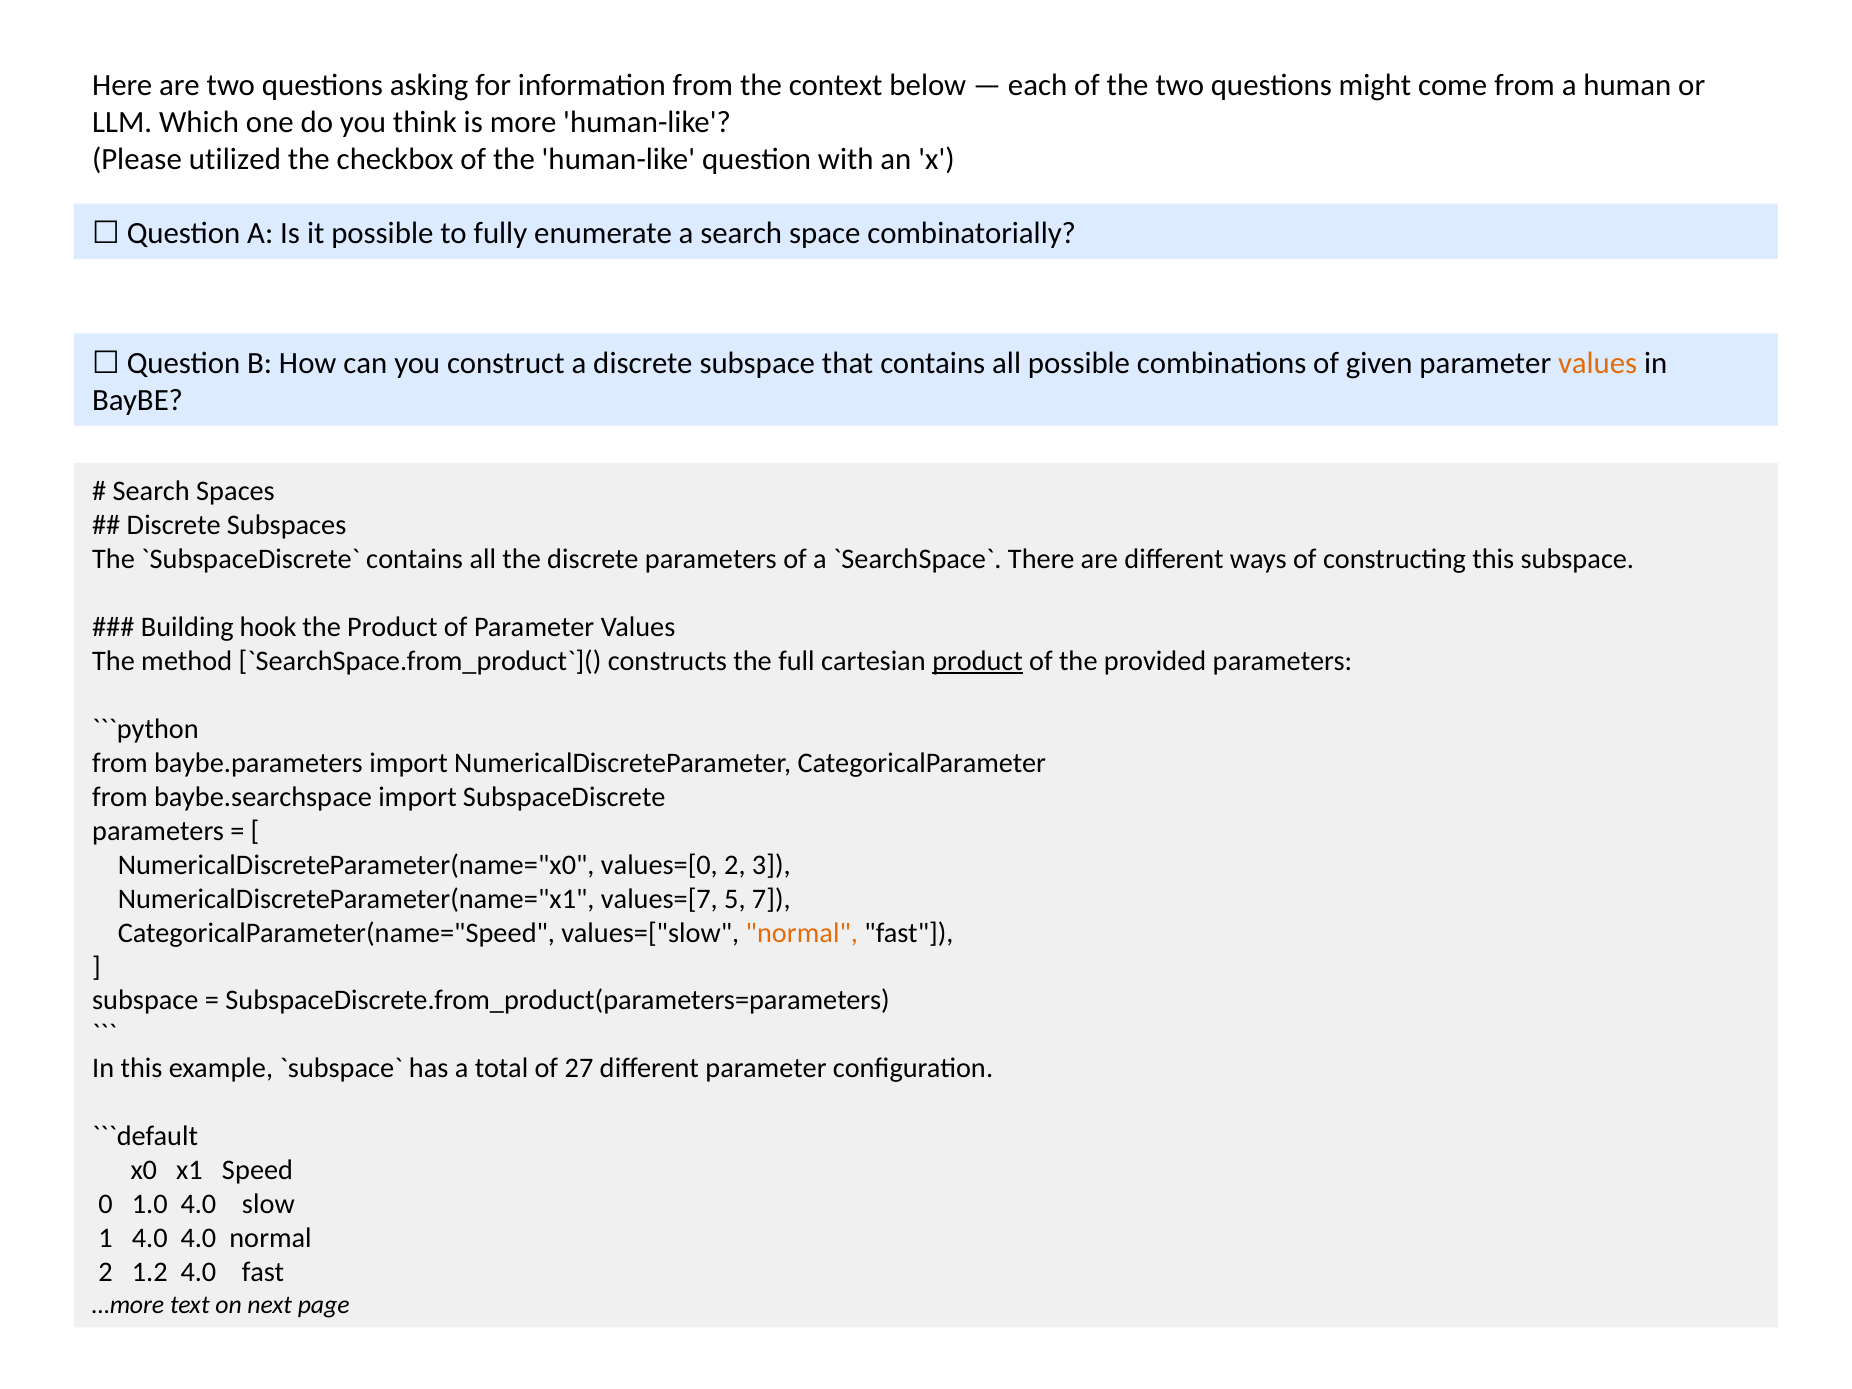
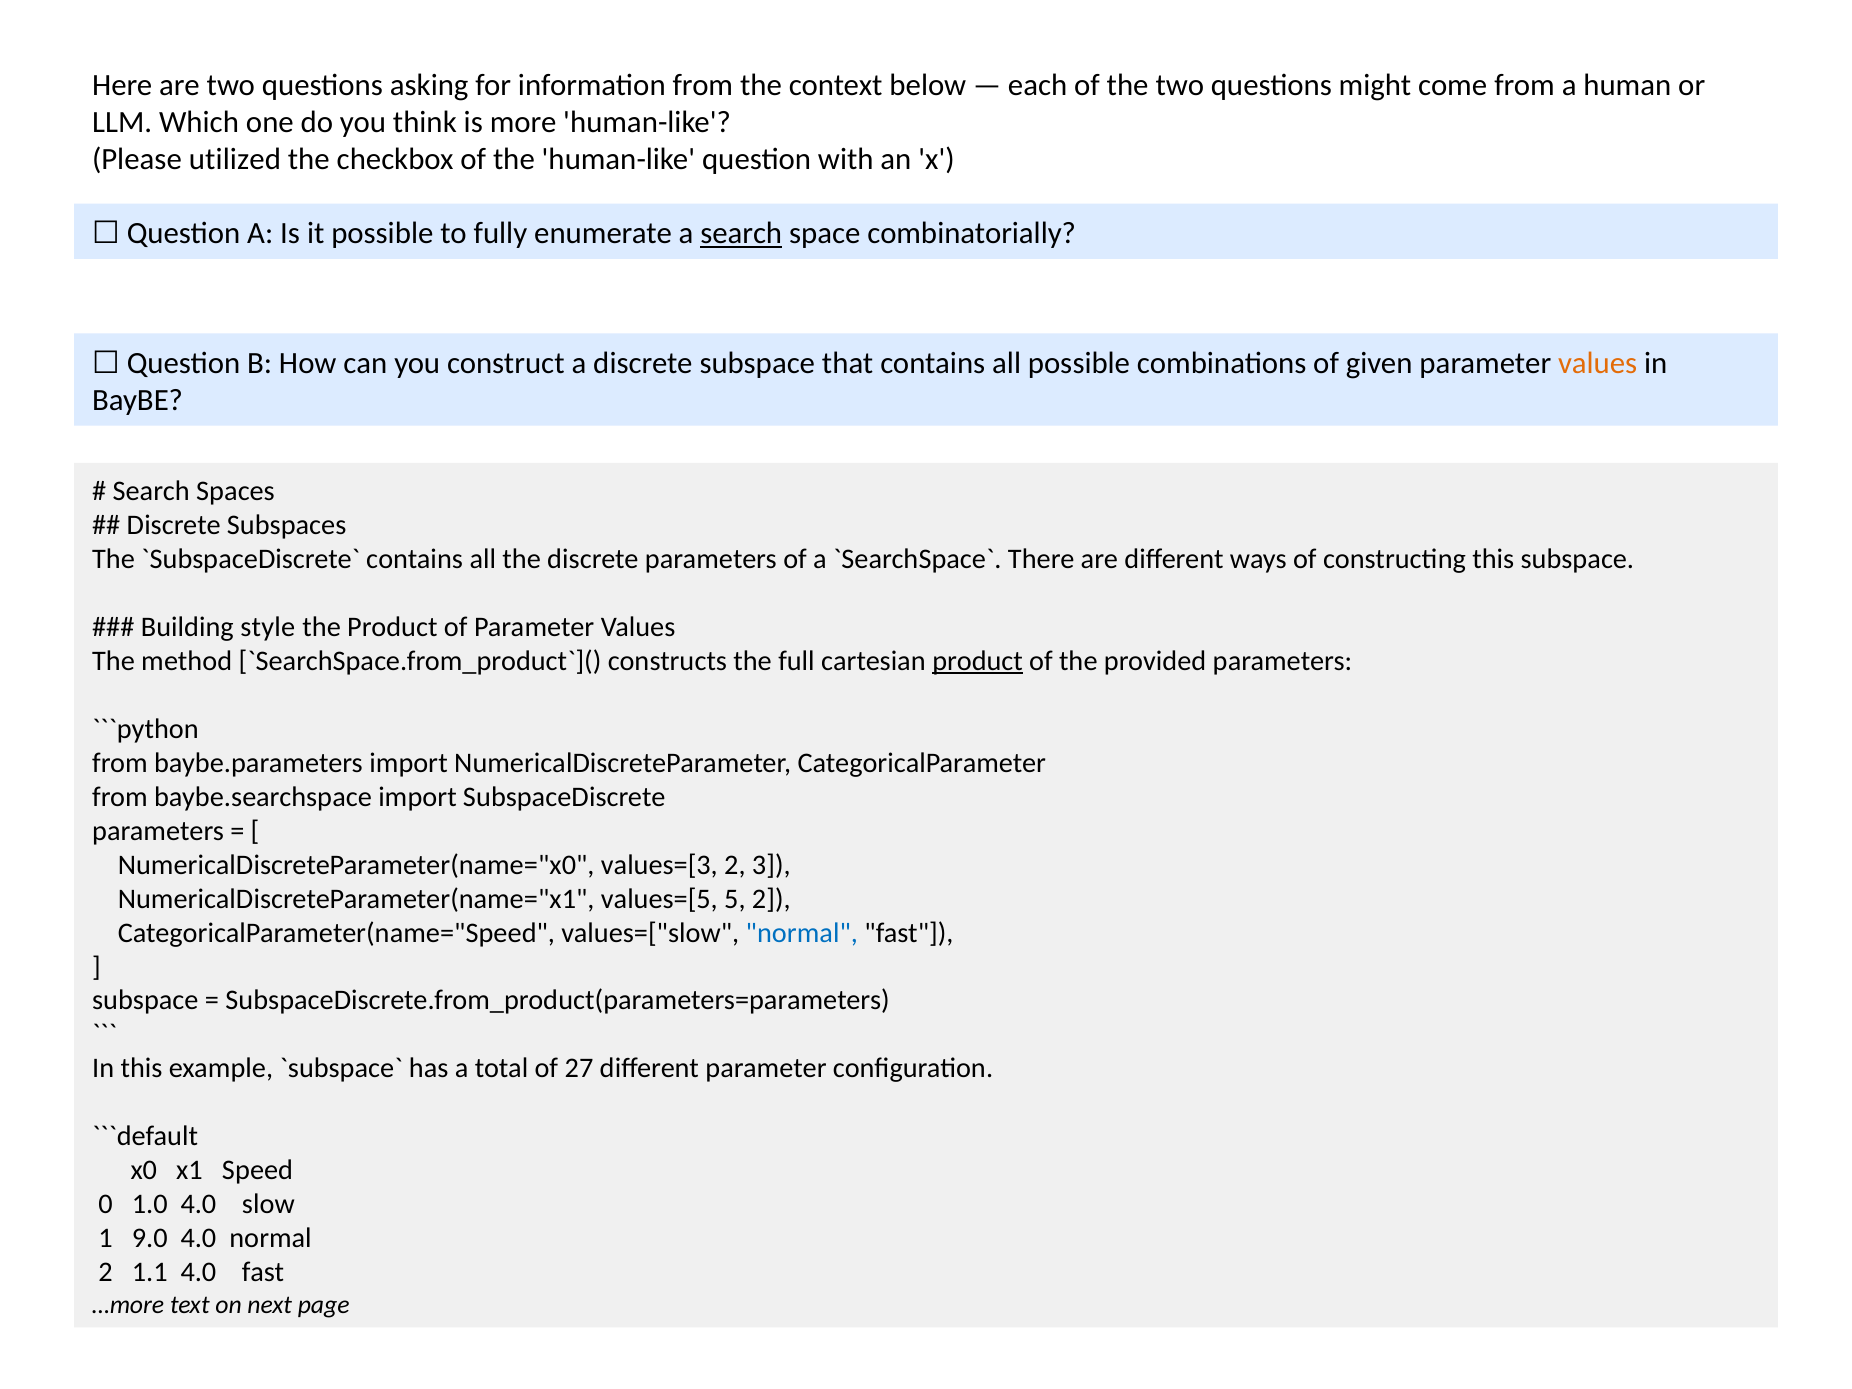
search underline: none -> present (741, 233)
hook: hook -> style (268, 627)
values=[0: values=[0 -> values=[3 (659, 865)
values=[7: values=[7 -> values=[5 (659, 899)
5 7: 7 -> 2 (771, 899)
normal colour: orange -> blue (802, 933)
1 4.0: 4.0 -> 9.0 (150, 1239)
1.2: 1.2 -> 1.1 (150, 1272)
